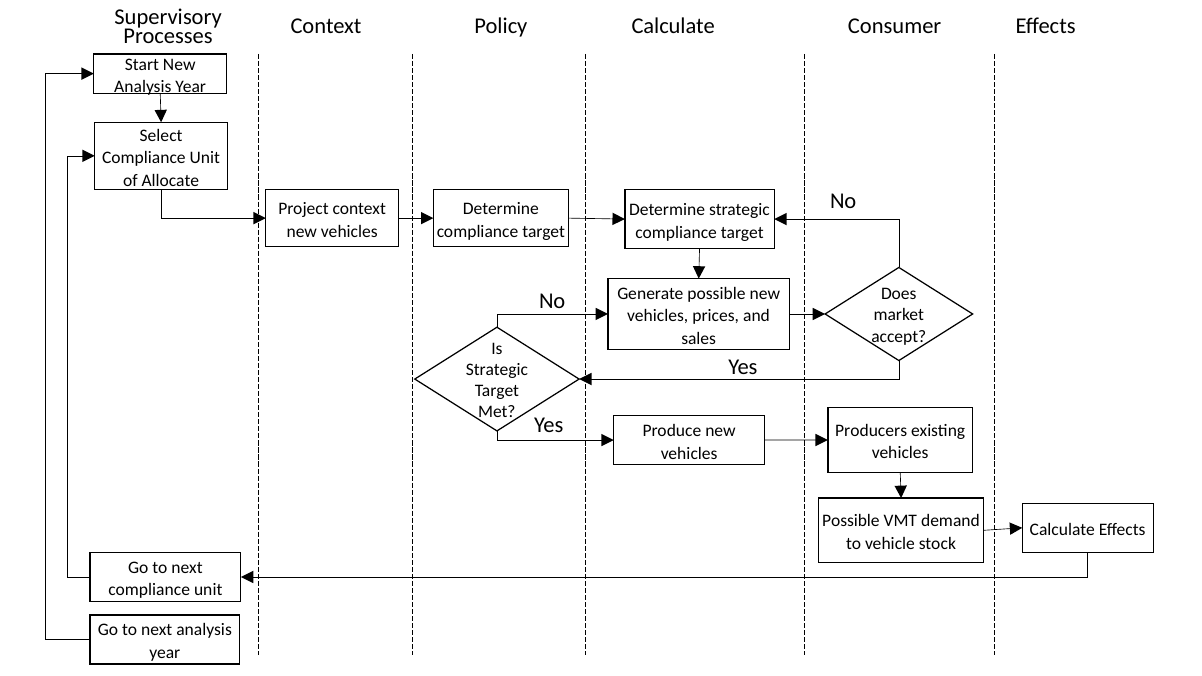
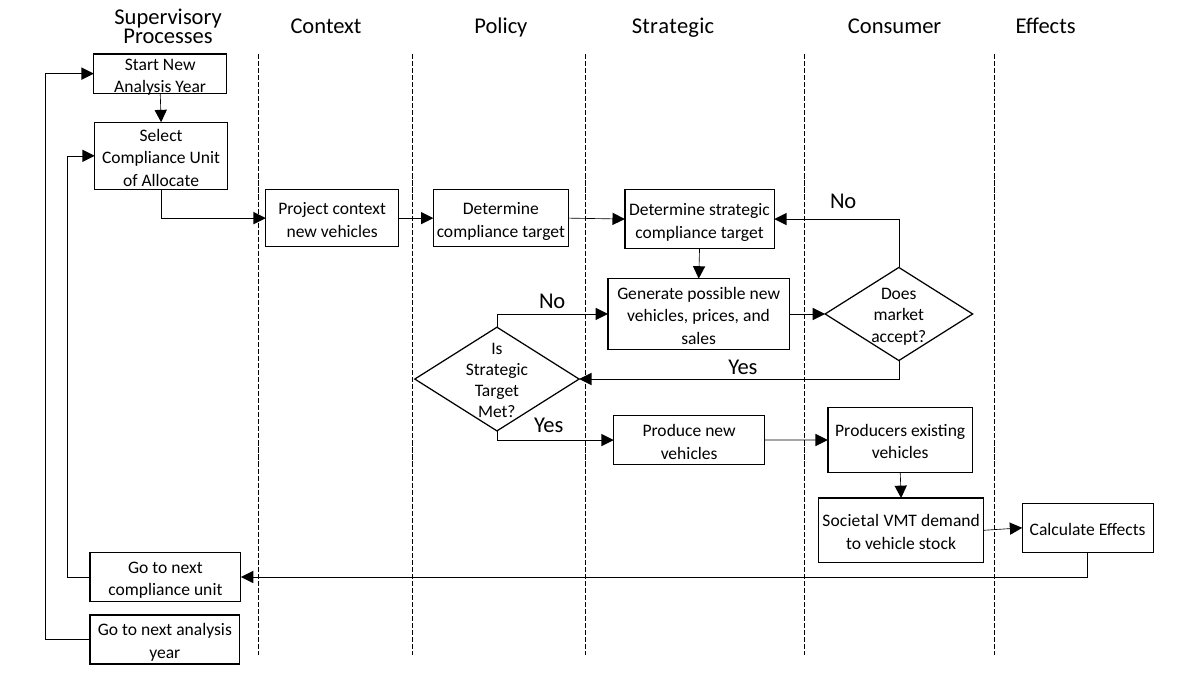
Context Calculate: Calculate -> Strategic (673, 26)
Possible: Possible -> Societal (851, 521)
